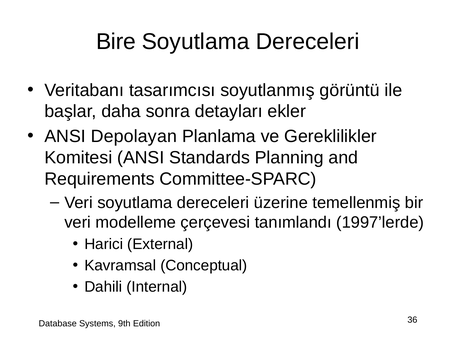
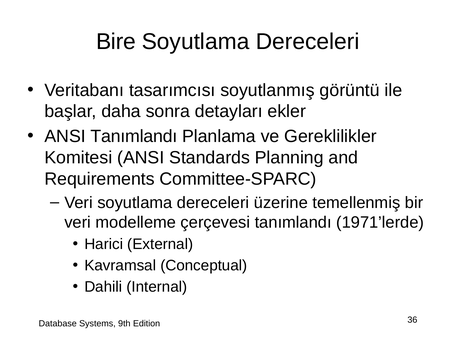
ANSI Depolayan: Depolayan -> Tanımlandı (134, 136)
1997’lerde: 1997’lerde -> 1971’lerde (380, 222)
